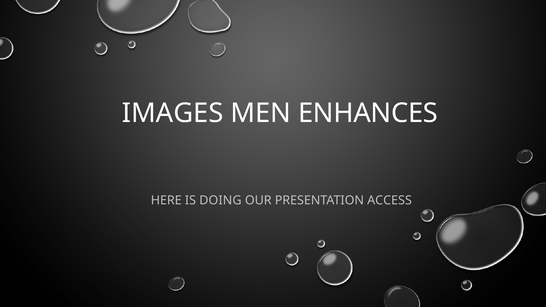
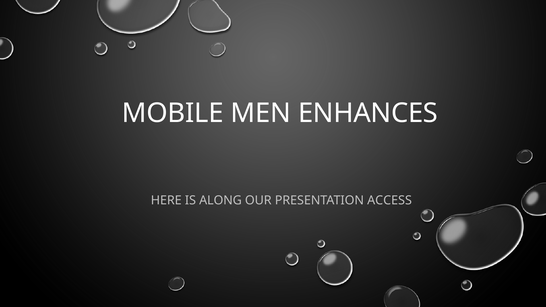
IMAGES: IMAGES -> MOBILE (173, 113)
DOING: DOING -> ALONG (221, 201)
